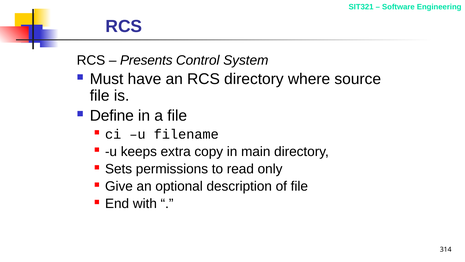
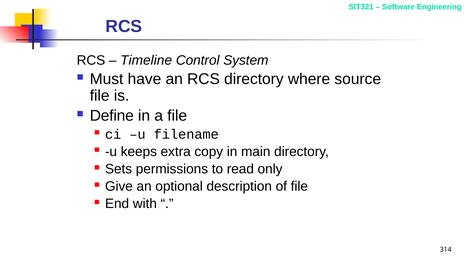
Presents: Presents -> Timeline (146, 60)
